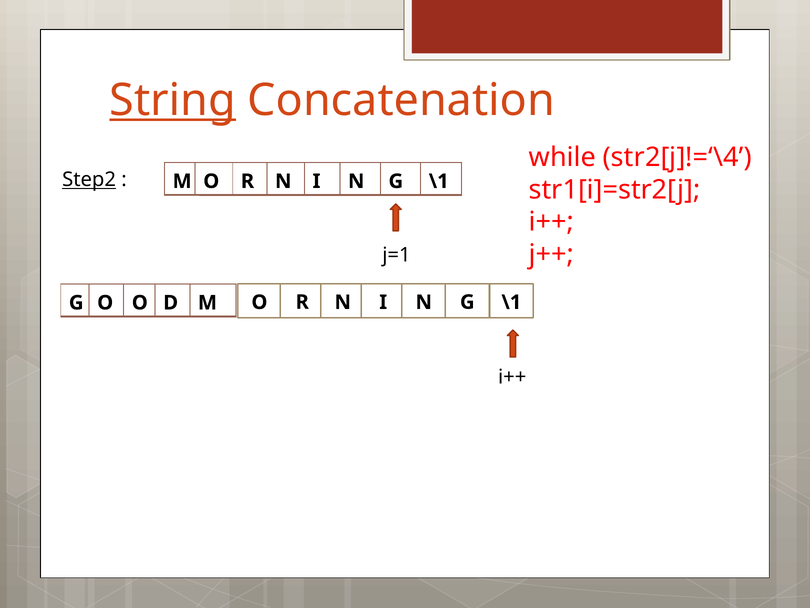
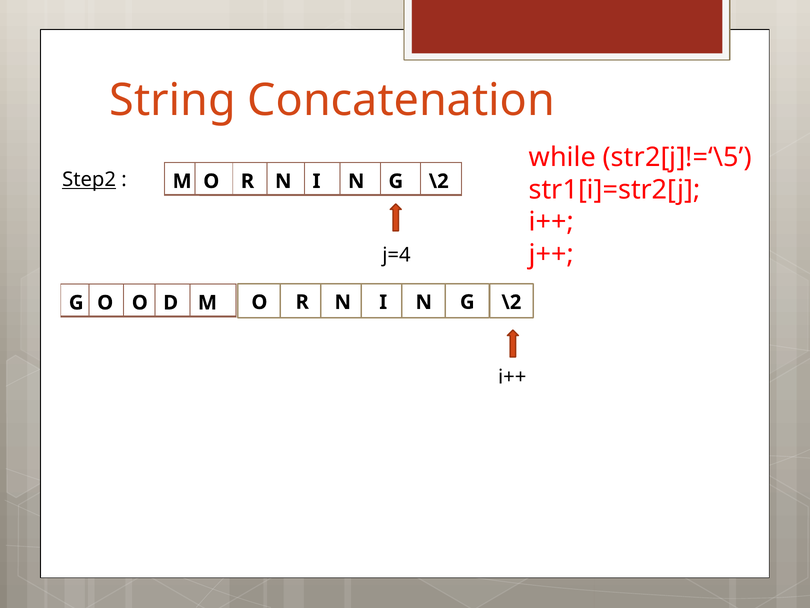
String underline: present -> none (173, 100)
str2[j]!=‘\4: str2[j]!=‘\4 -> str2[j]!=‘\5 (677, 157)
G \1: \1 -> \2 (439, 181)
j=1: j=1 -> j=4 (396, 255)
\1: \1 -> \2 (511, 302)
